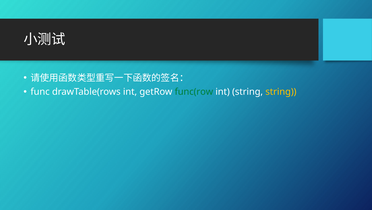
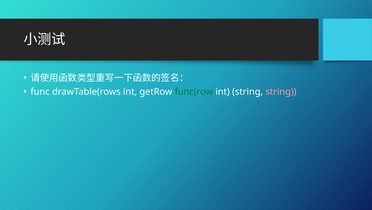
string colour: yellow -> pink (281, 92)
